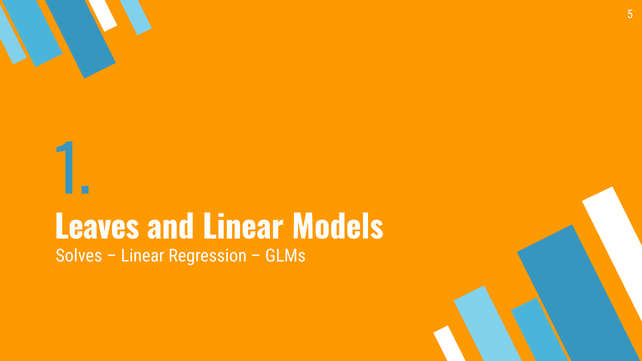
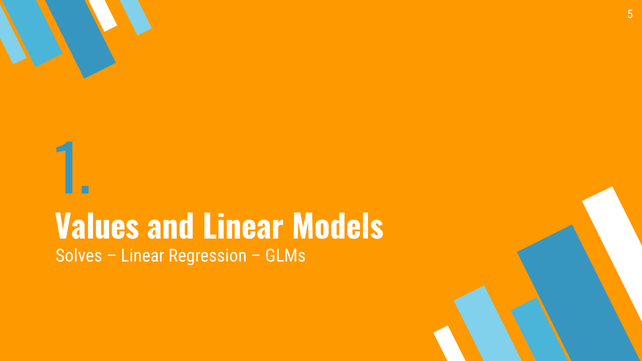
Leaves: Leaves -> Values (97, 228)
